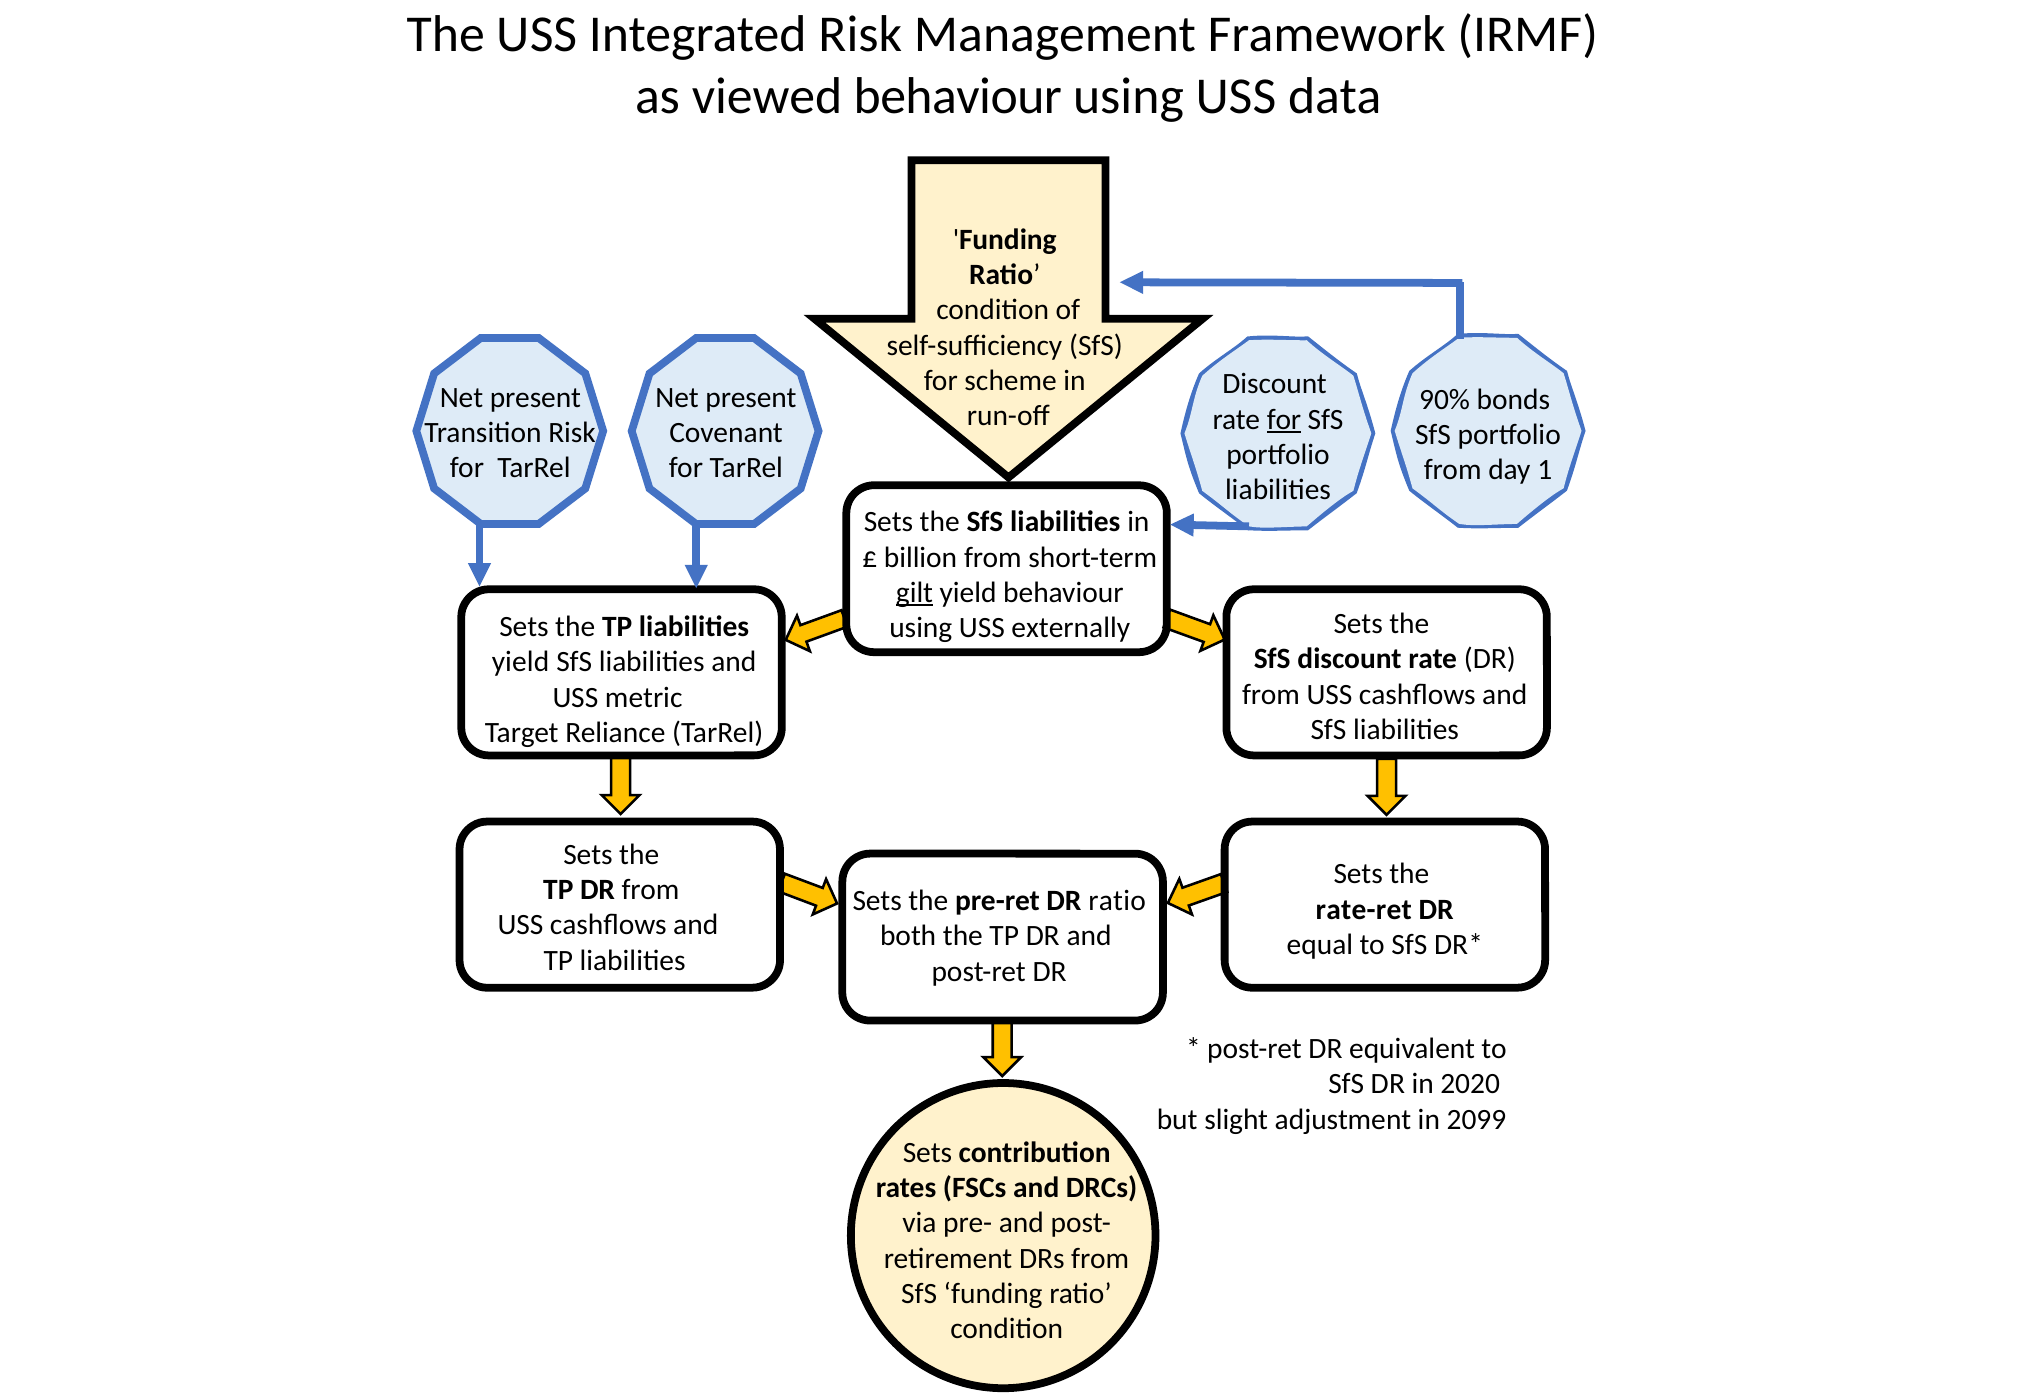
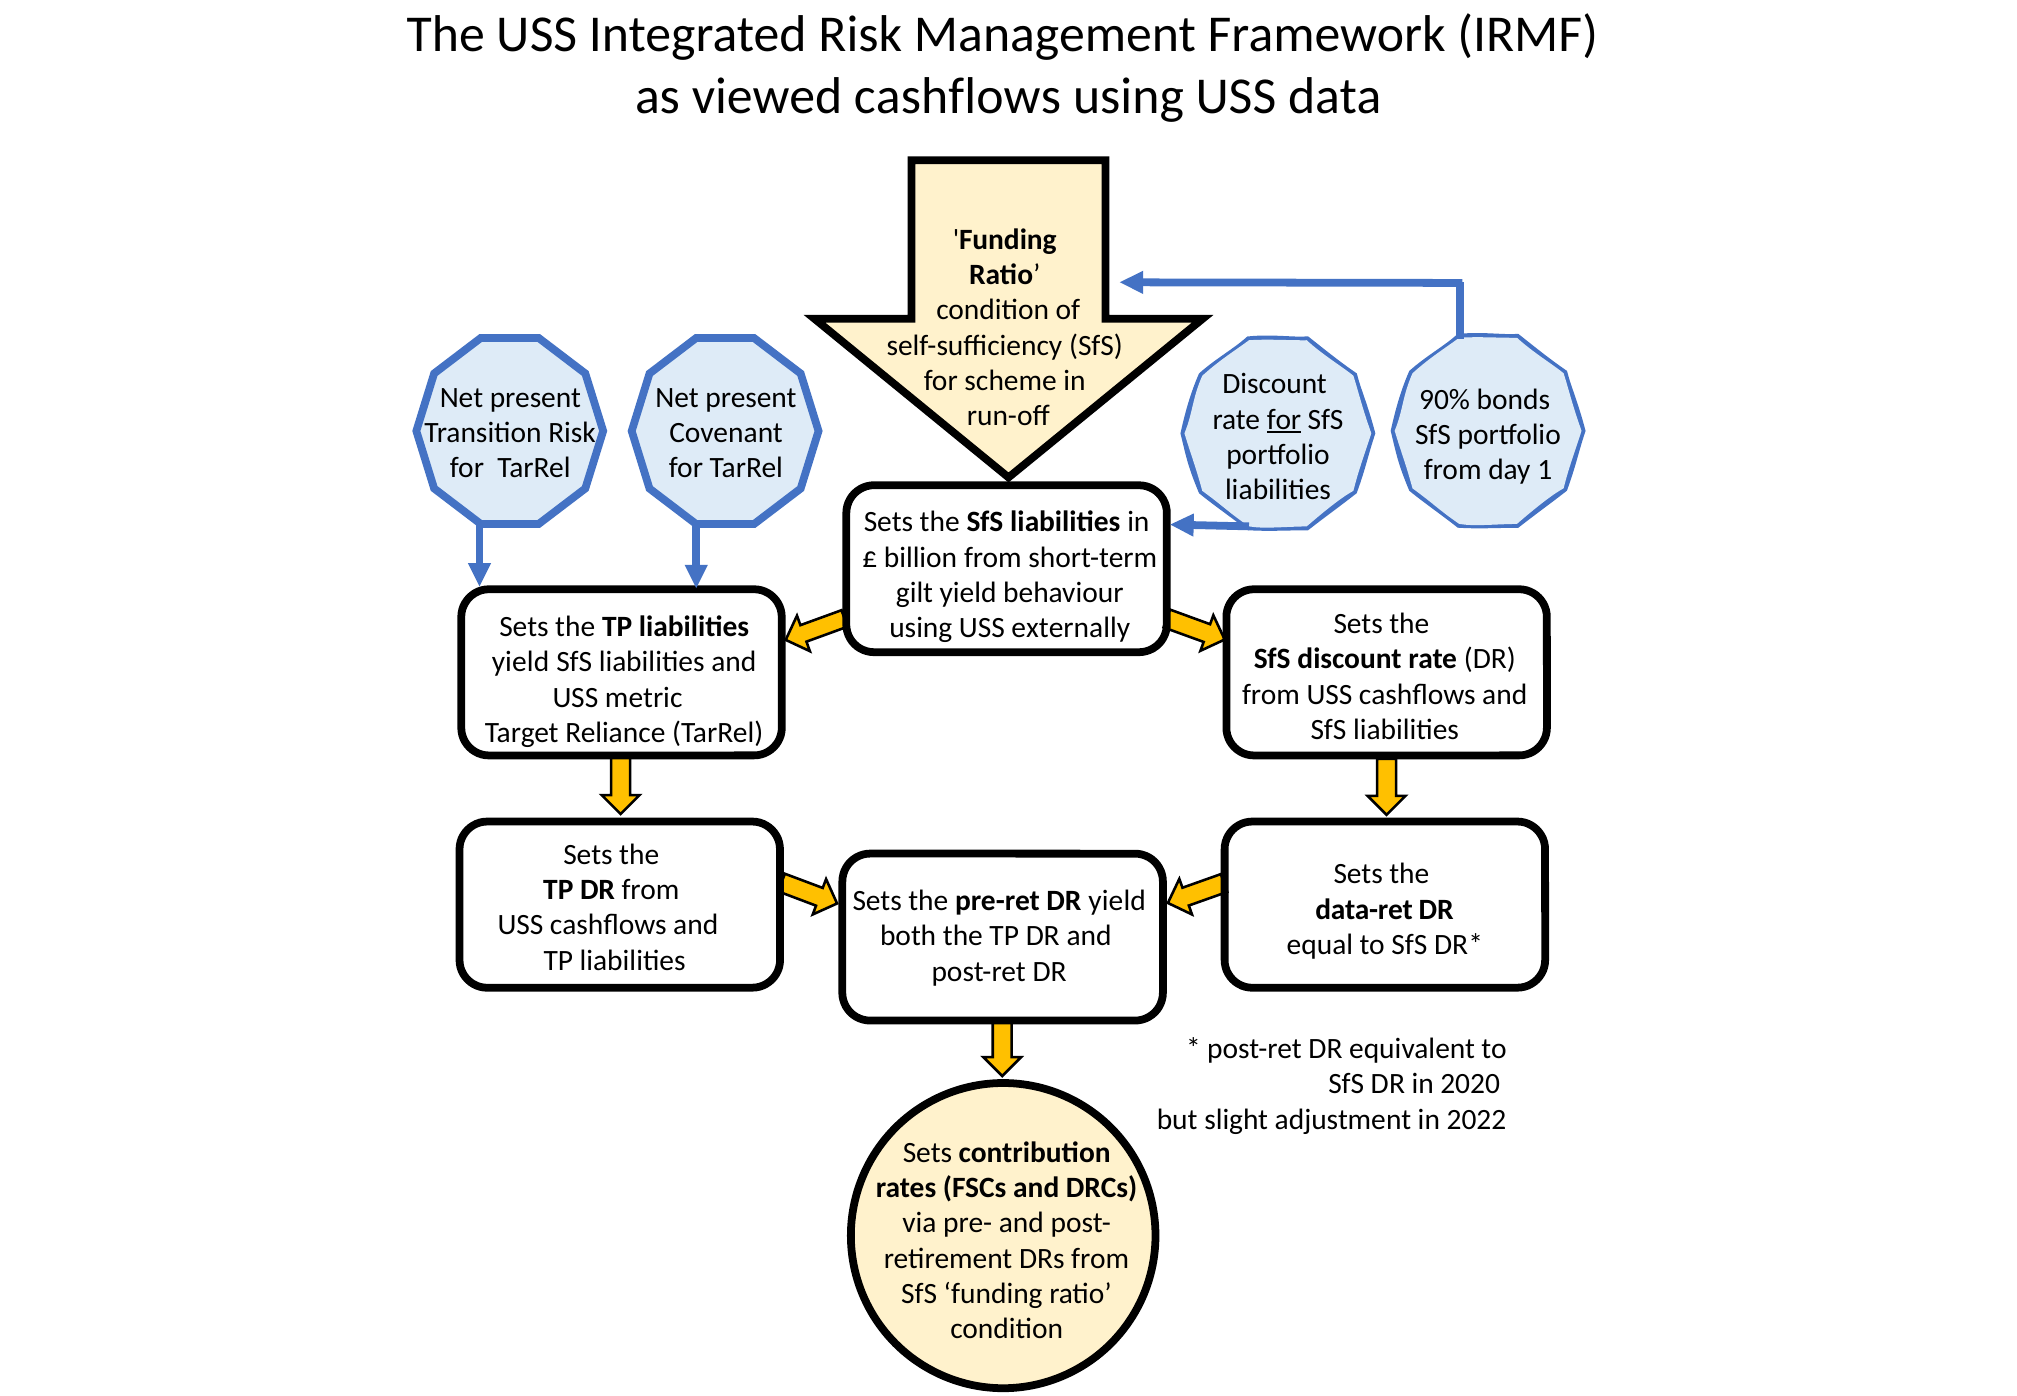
viewed behaviour: behaviour -> cashflows (957, 96)
gilt underline: present -> none (915, 593)
DR ratio: ratio -> yield (1117, 901)
rate-ret: rate-ret -> data-ret (1364, 910)
2099: 2099 -> 2022 (1476, 1120)
